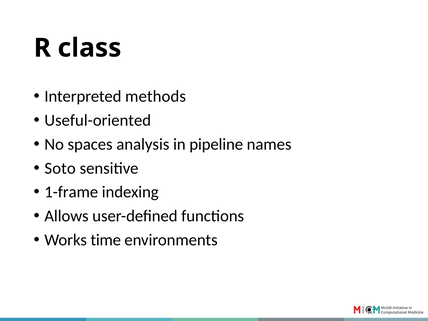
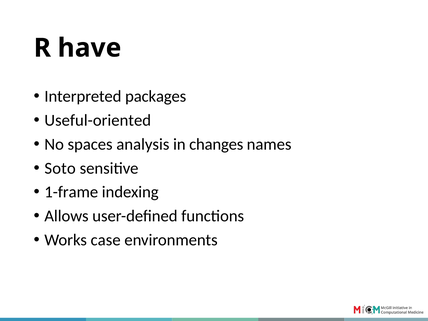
class: class -> have (89, 48)
methods: methods -> packages (156, 96)
pipeline: pipeline -> changes (216, 144)
time: time -> case (106, 240)
